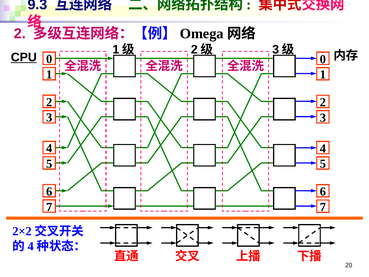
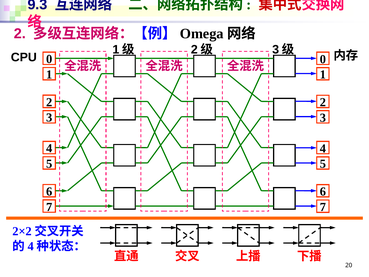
CPU underline: present -> none (24, 57)
